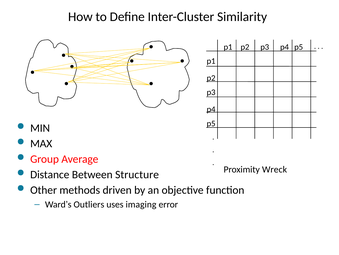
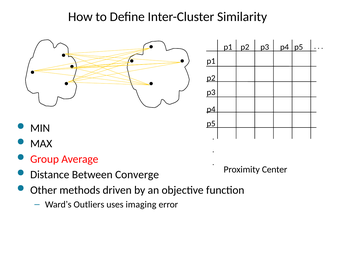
Wreck: Wreck -> Center (275, 169)
Structure: Structure -> Converge (137, 174)
